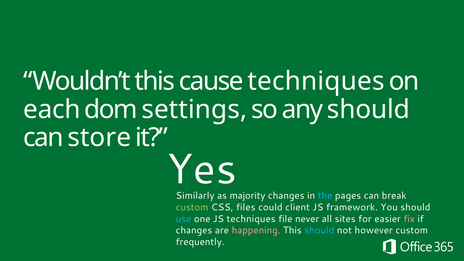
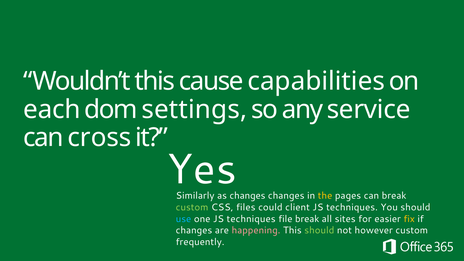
cause techniques: techniques -> capabilities (316, 81)
any should: should -> service (369, 110)
store: store -> cross (99, 138)
majority: majority -> changes (247, 196)
the colour: light blue -> yellow (325, 196)
framework: framework -> techniques (352, 207)
file never: never -> break (307, 219)
fix colour: pink -> yellow (409, 219)
should colour: light blue -> light green (319, 231)
